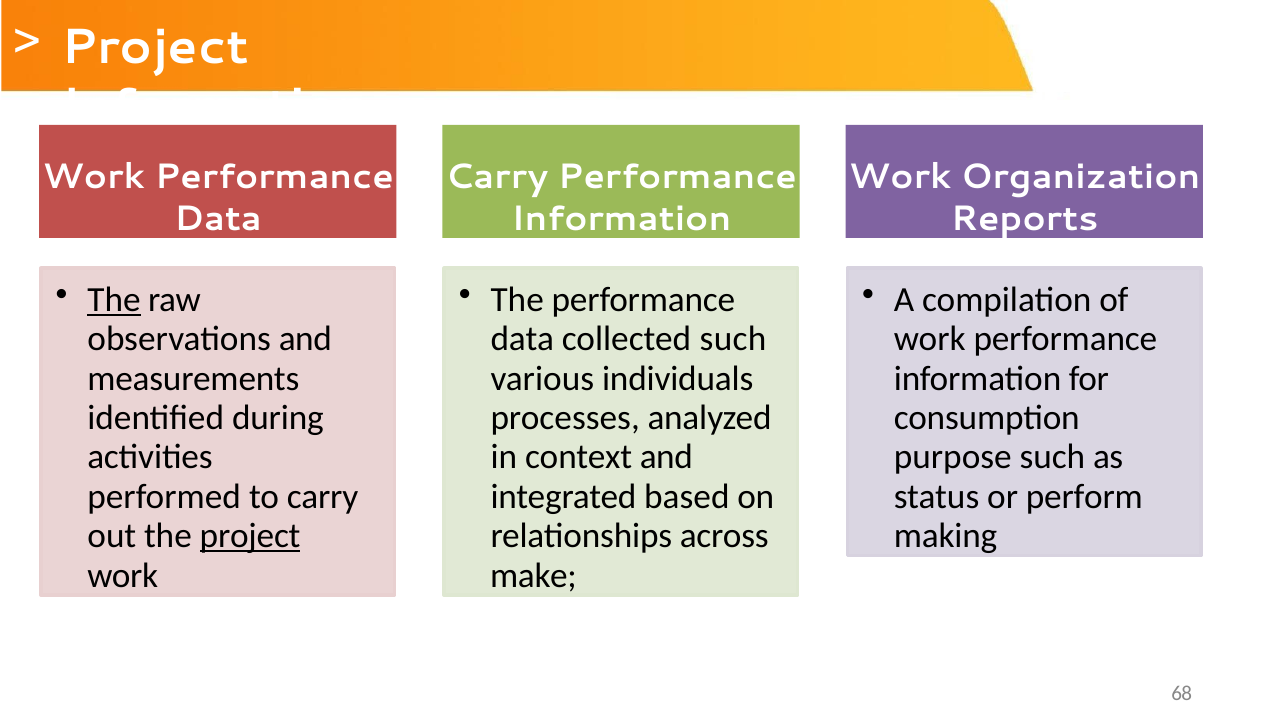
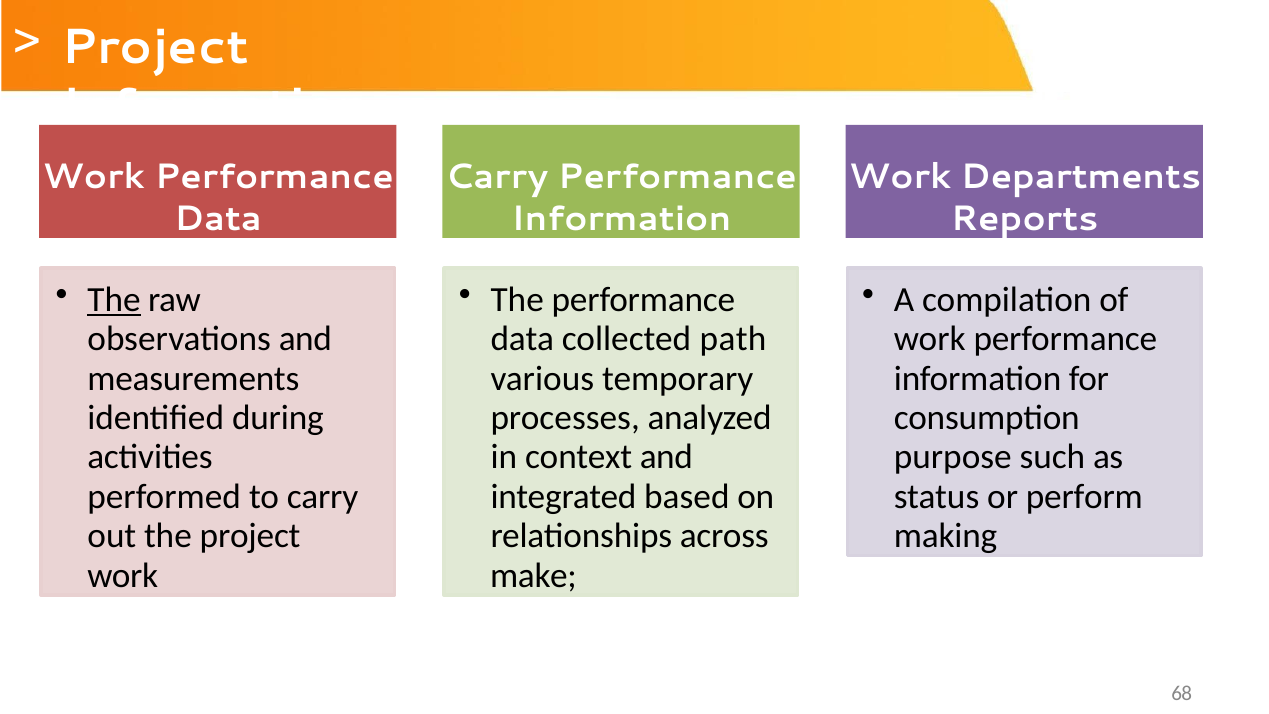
Organization: Organization -> Departments (1081, 177)
collected such: such -> path (733, 339)
individuals: individuals -> temporary (678, 379)
project underline: present -> none (250, 536)
